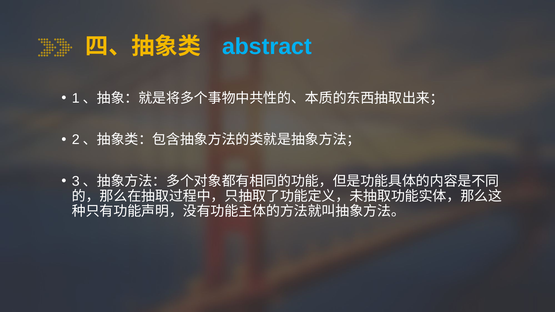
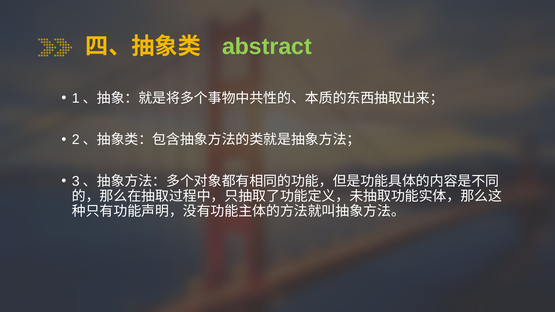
abstract colour: light blue -> light green (267, 47)
